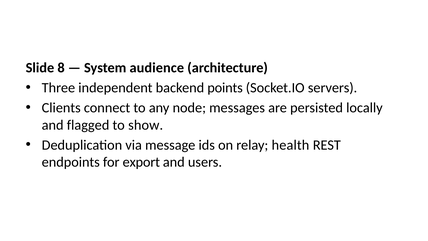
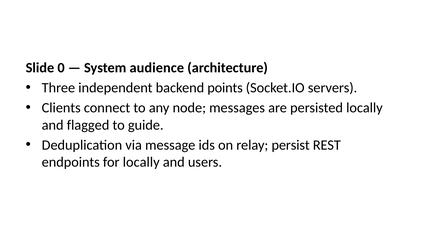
8: 8 -> 0 (61, 68)
show: show -> guide (146, 125)
health: health -> persist (291, 145)
for export: export -> locally (141, 162)
